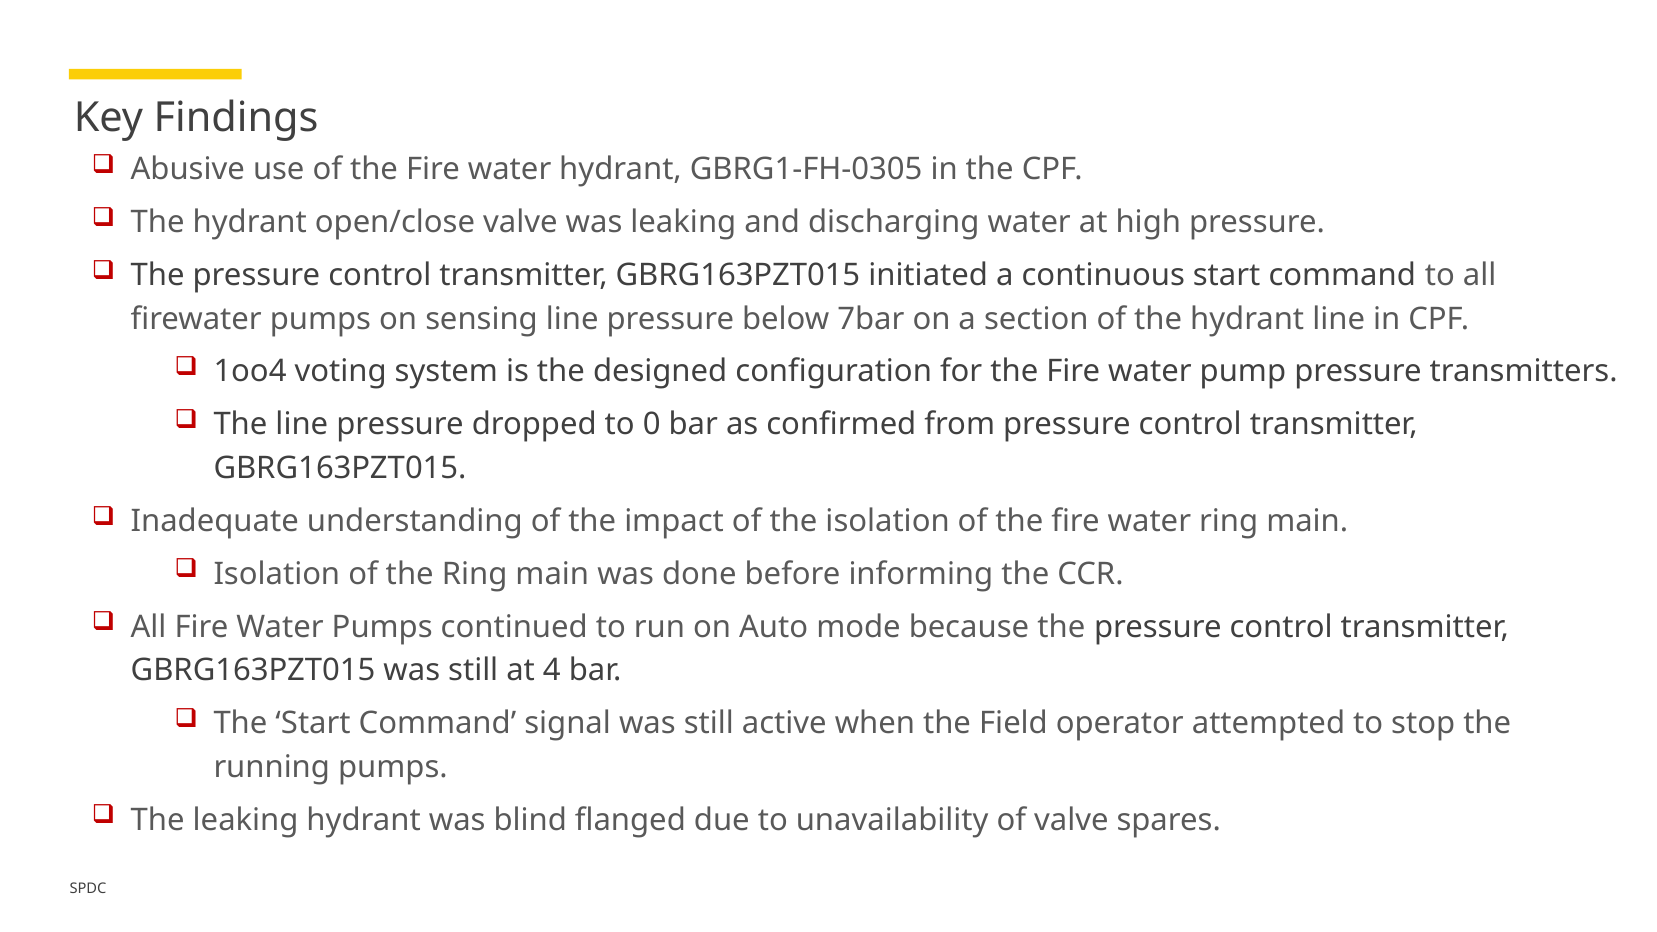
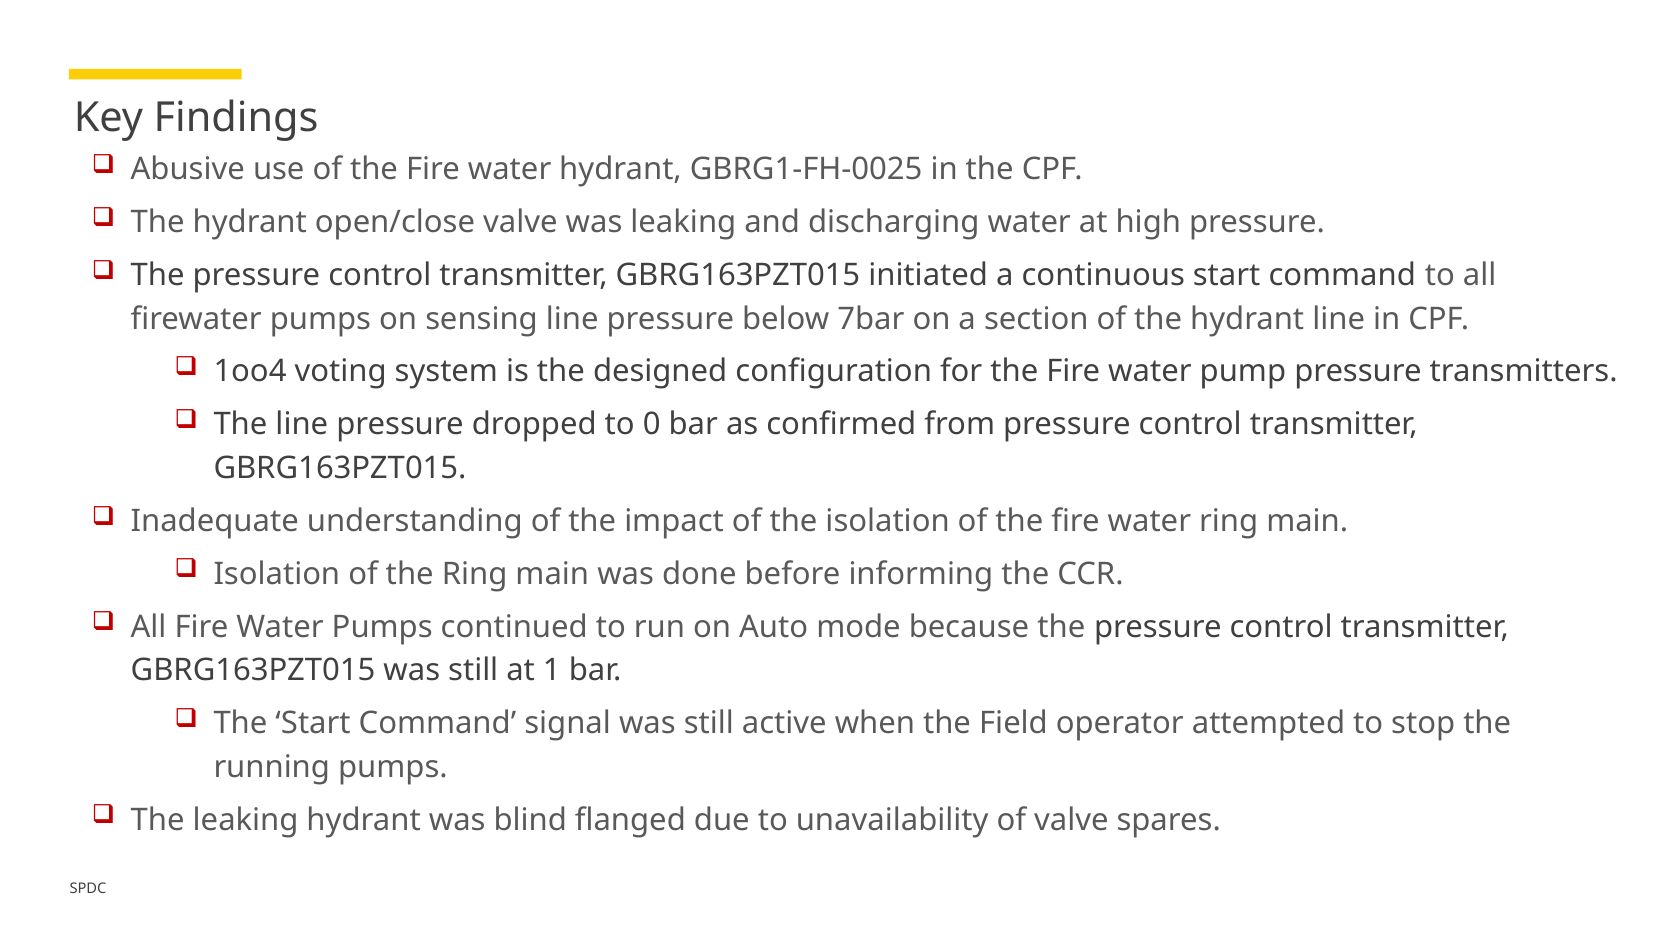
GBRG1-FH-0305: GBRG1-FH-0305 -> GBRG1-FH-0025 (806, 169)
4: 4 -> 1 (552, 670)
